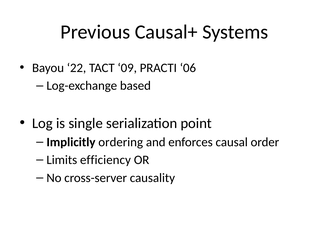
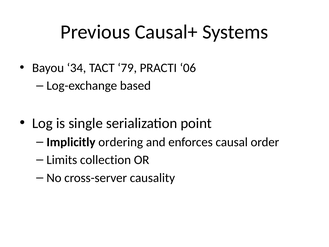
22: 22 -> 34 (77, 68)
09: 09 -> 79 (127, 68)
efficiency: efficiency -> collection (106, 160)
